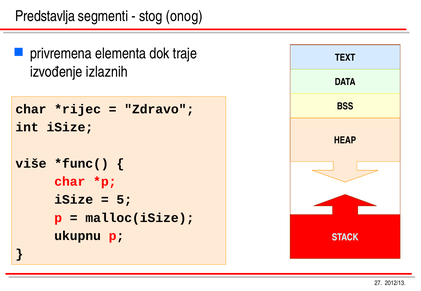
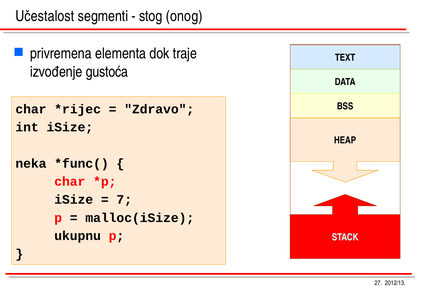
Predstavlja: Predstavlja -> Učestalost (45, 16)
izlaznih: izlaznih -> gustoća (107, 72)
više: više -> neka (31, 164)
5: 5 -> 7 (124, 200)
